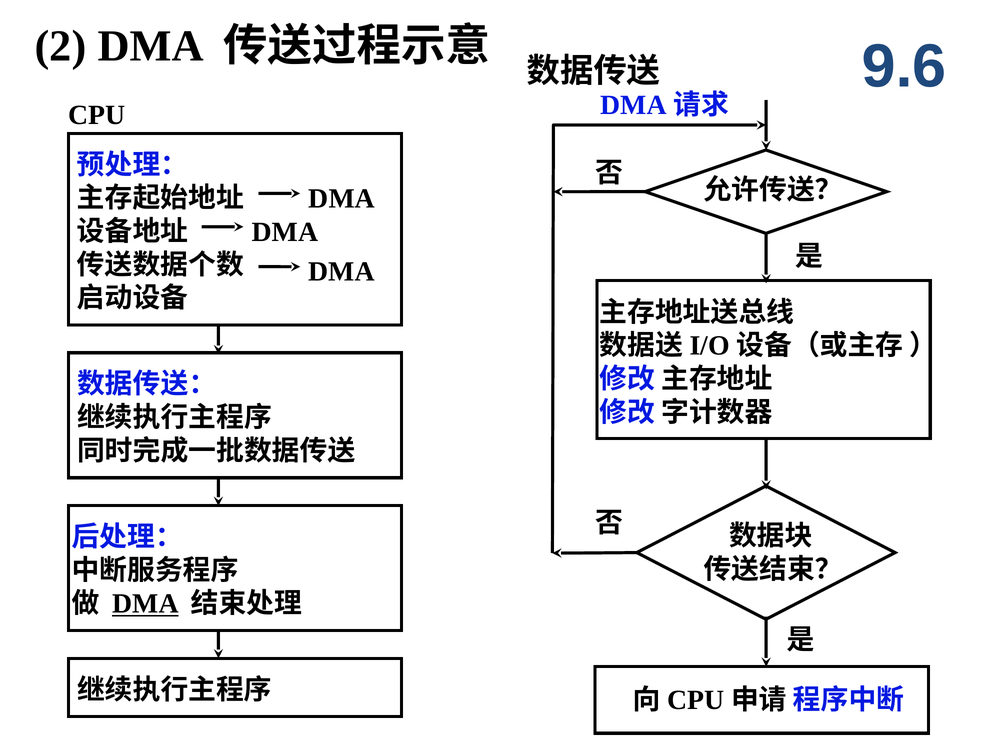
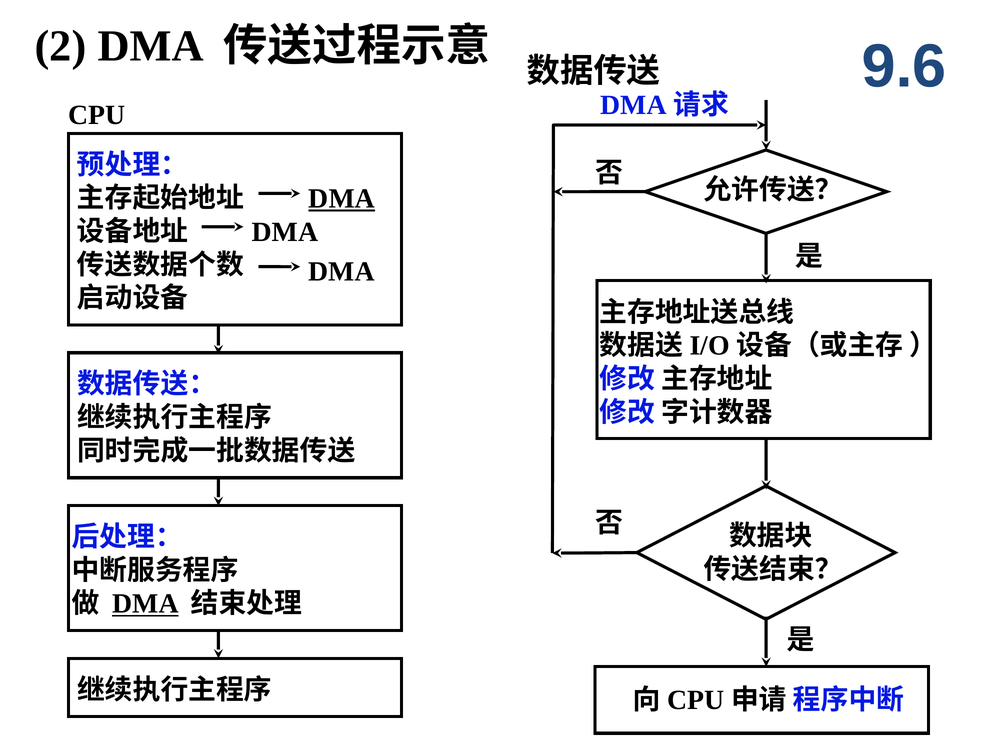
DMA underline: none -> present (342, 199)
